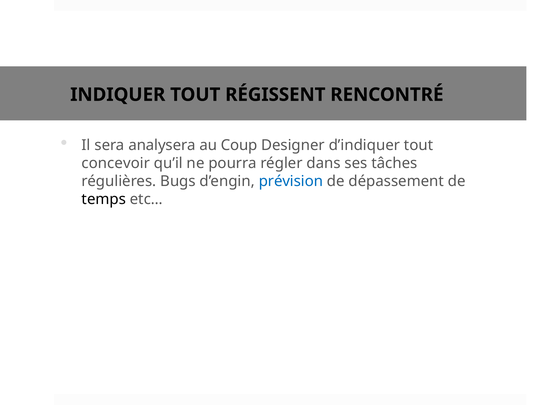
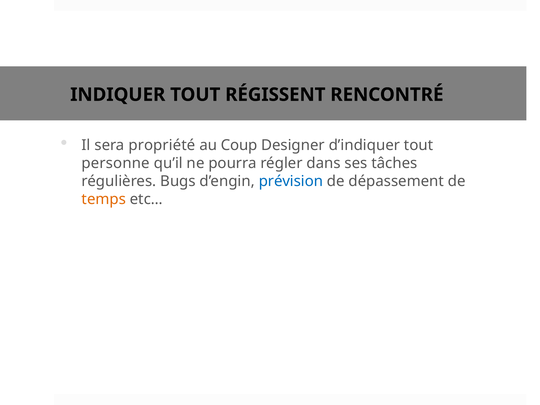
analysera: analysera -> propriété (162, 145)
concevoir: concevoir -> personne (116, 163)
temps colour: black -> orange (104, 199)
